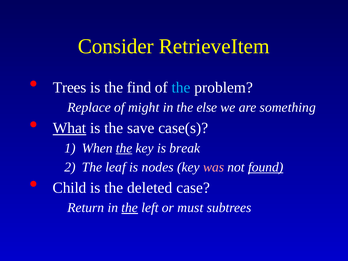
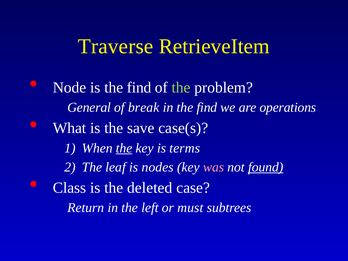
Consider: Consider -> Traverse (116, 46)
Trees: Trees -> Node (70, 87)
the colour: light blue -> light green (181, 87)
Replace: Replace -> General (89, 107)
might: might -> break (144, 107)
in the else: else -> find (207, 107)
something: something -> operations (288, 107)
What underline: present -> none (70, 128)
break: break -> terms (185, 148)
Child: Child -> Class (70, 188)
the underline: present -> none (130, 208)
